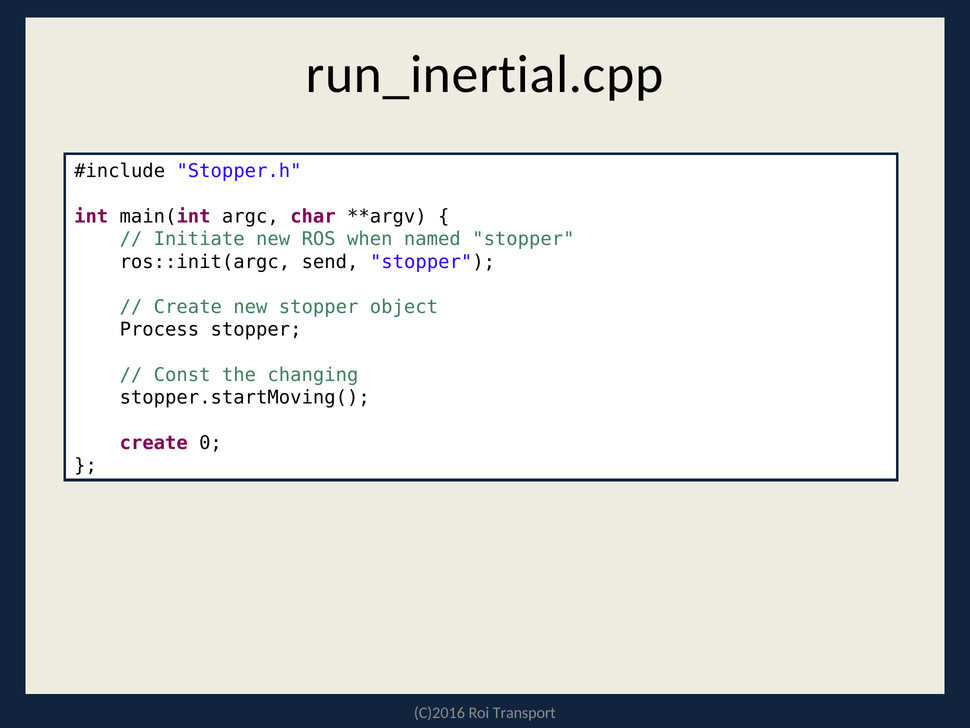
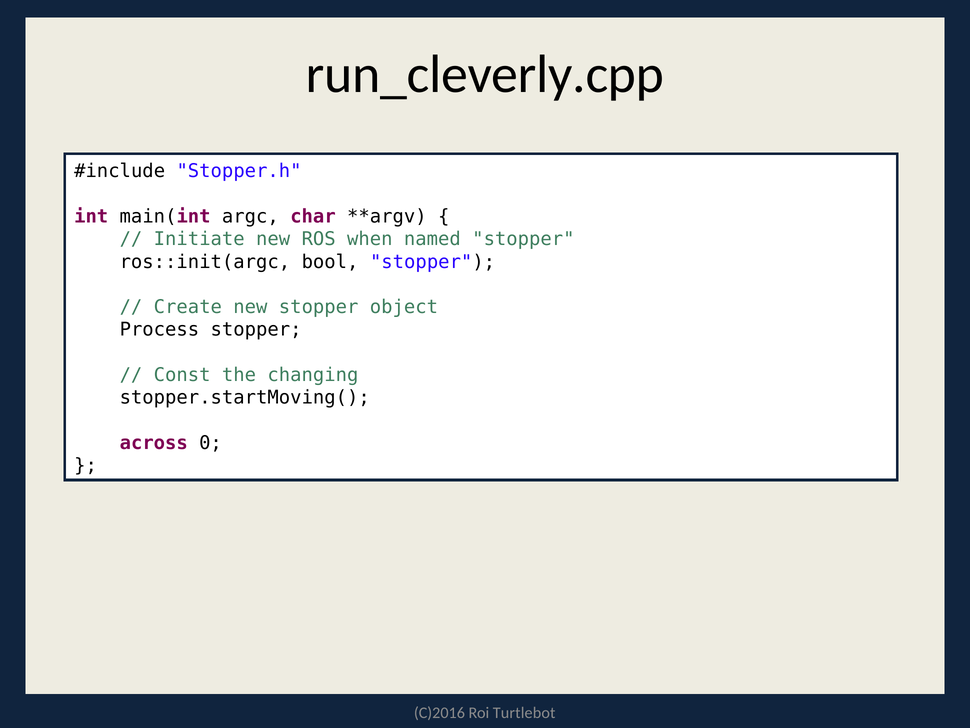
run_inertial.cpp: run_inertial.cpp -> run_cleverly.cpp (485, 75)
send: send -> bool (330, 262)
create: create -> across (154, 443)
Transport: Transport -> Turtlebot (524, 712)
